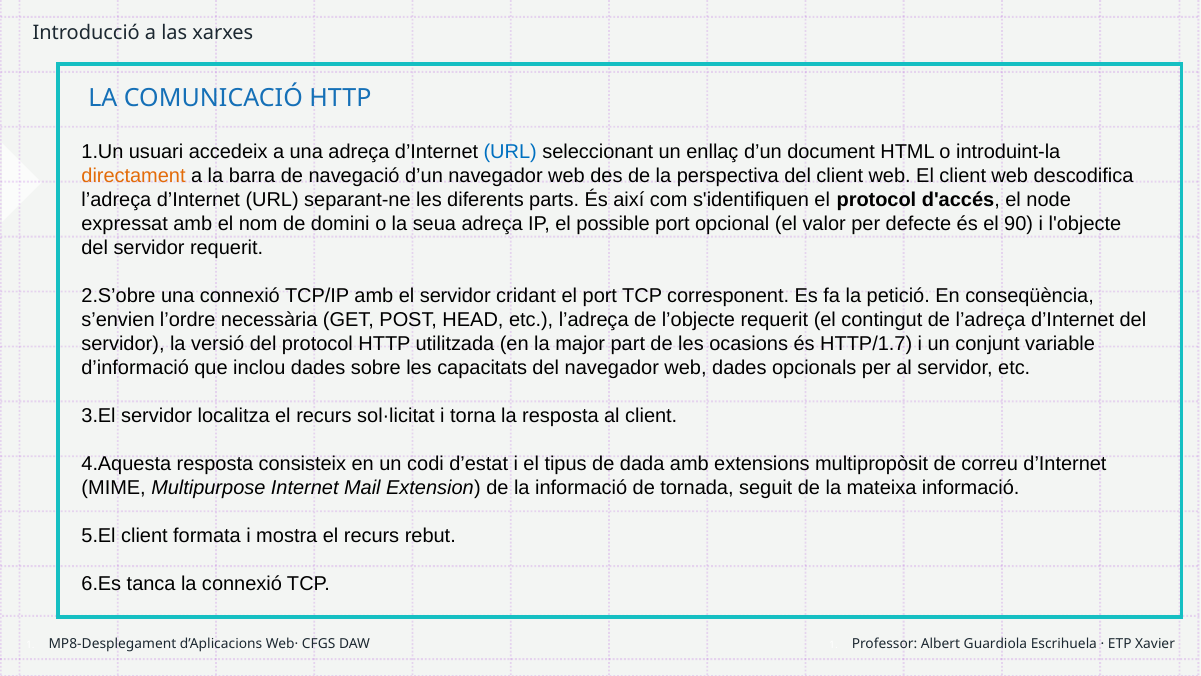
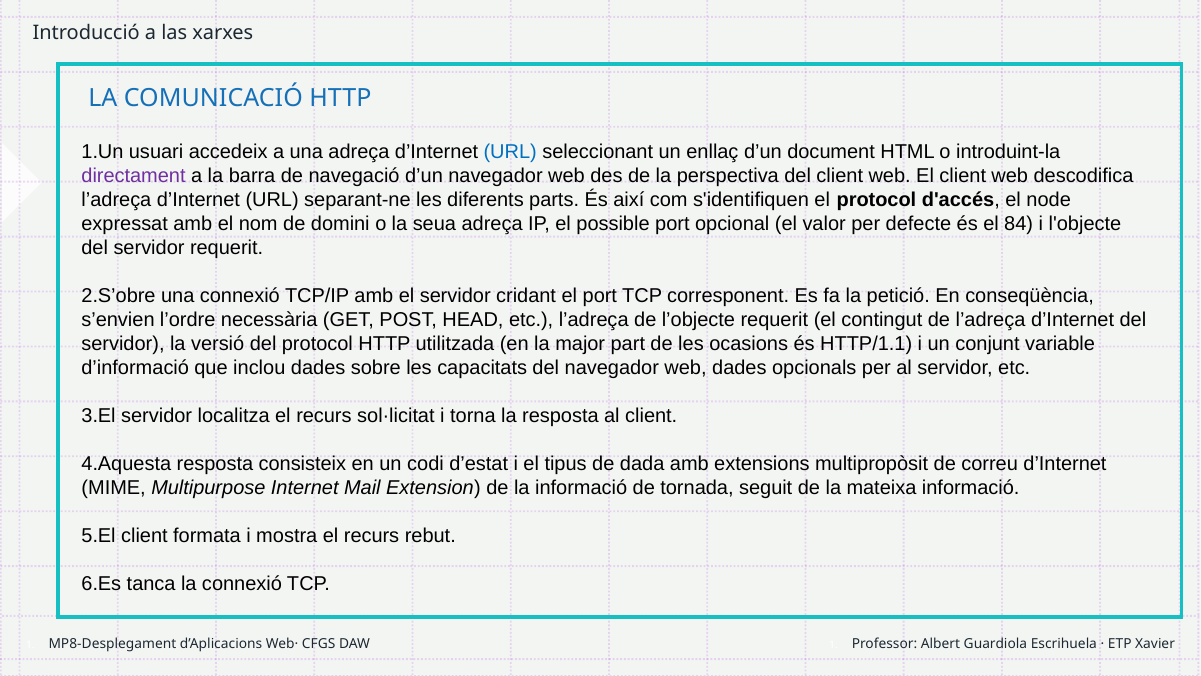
directament colour: orange -> purple (134, 175)
90: 90 -> 84 (1019, 223)
HTTP/1.7: HTTP/1.7 -> HTTP/1.1 (866, 343)
